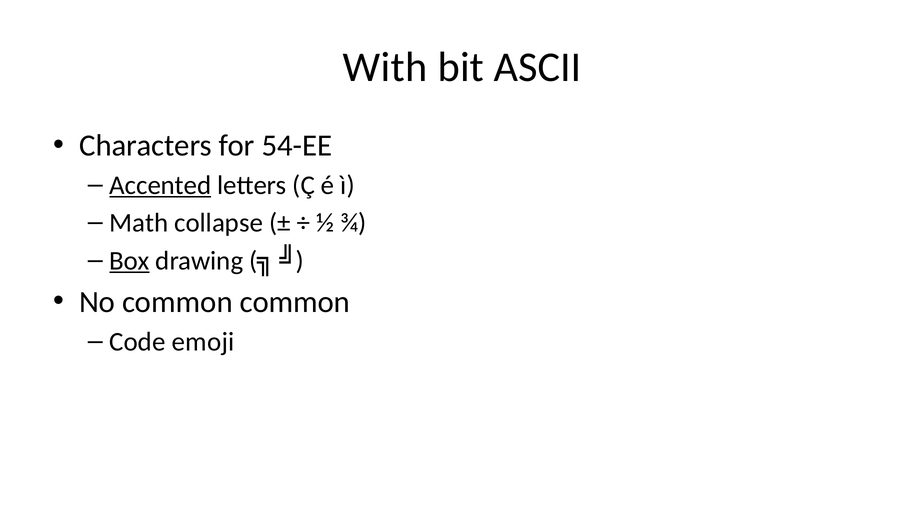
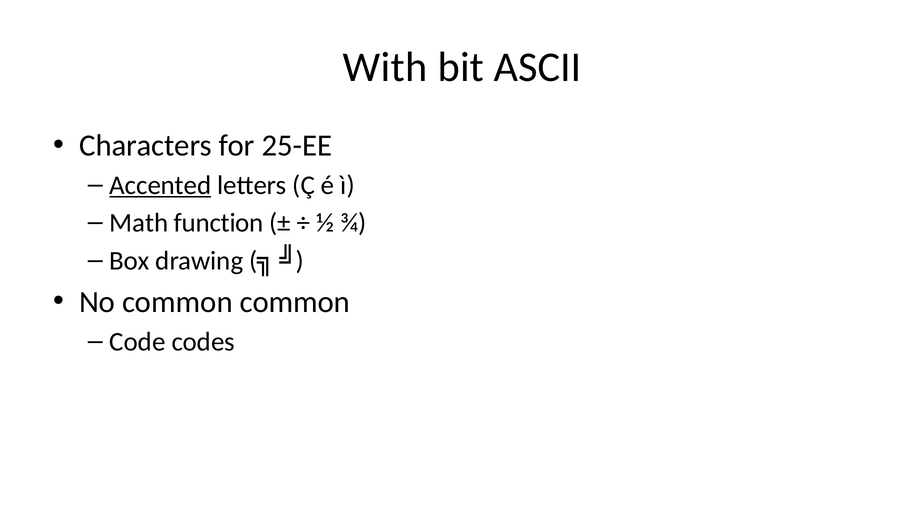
54-EE: 54-EE -> 25-EE (297, 145)
collapse: collapse -> function (219, 223)
Box underline: present -> none (130, 261)
emoji: emoji -> codes (203, 342)
